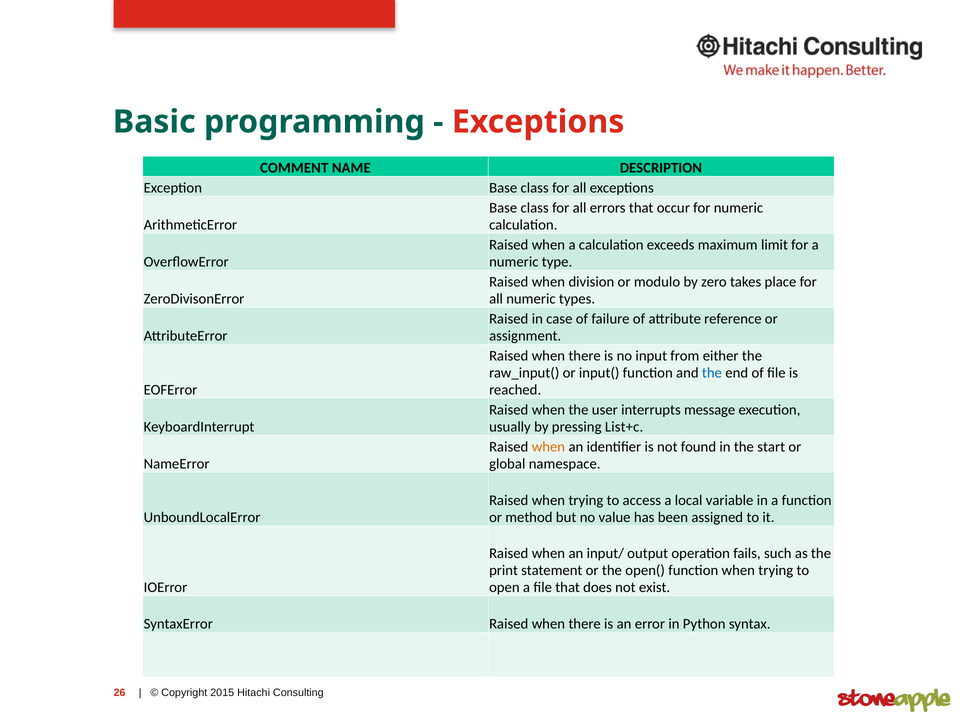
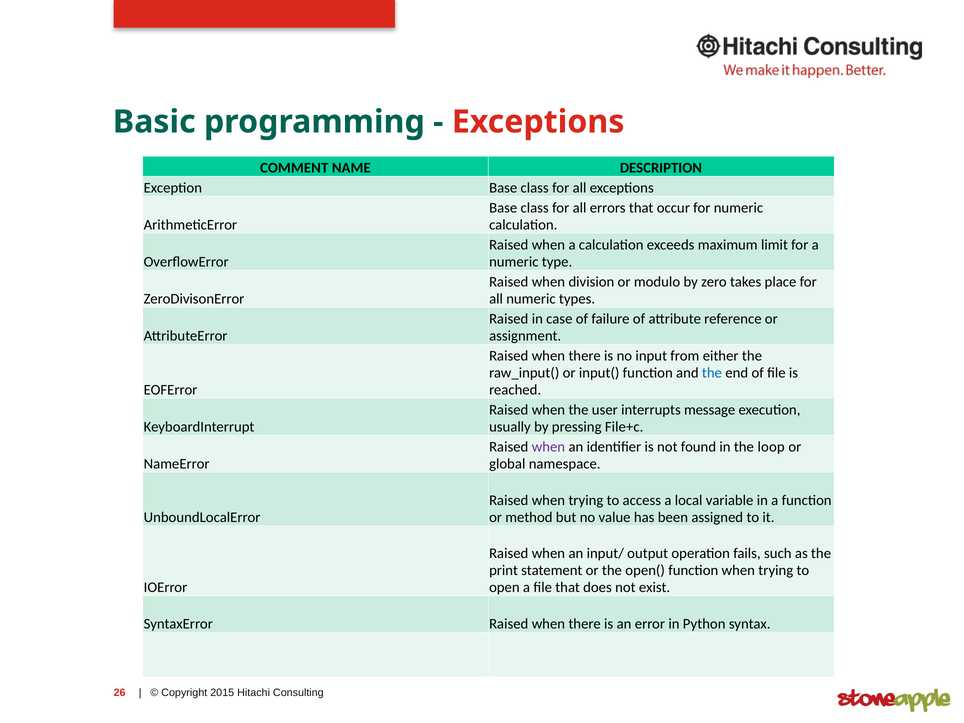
List+c: List+c -> File+c (624, 427)
when colour: orange -> purple (548, 447)
start: start -> loop (771, 447)
